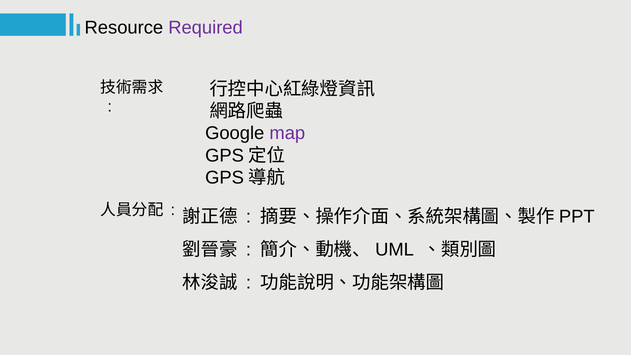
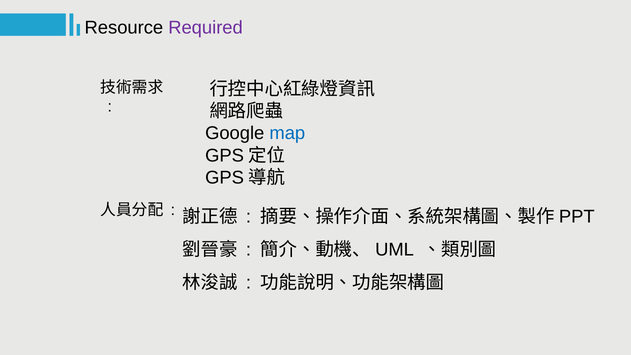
map colour: purple -> blue (287, 133)
